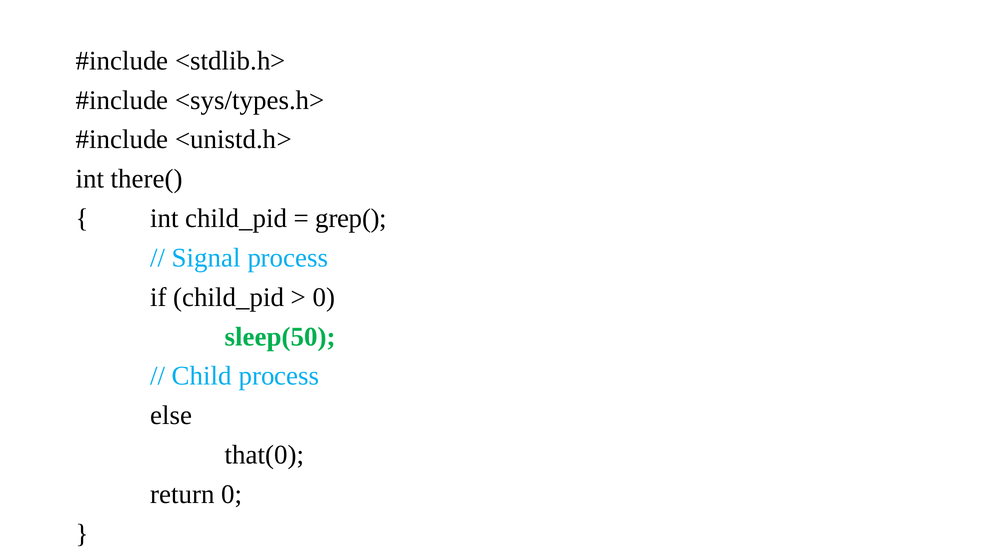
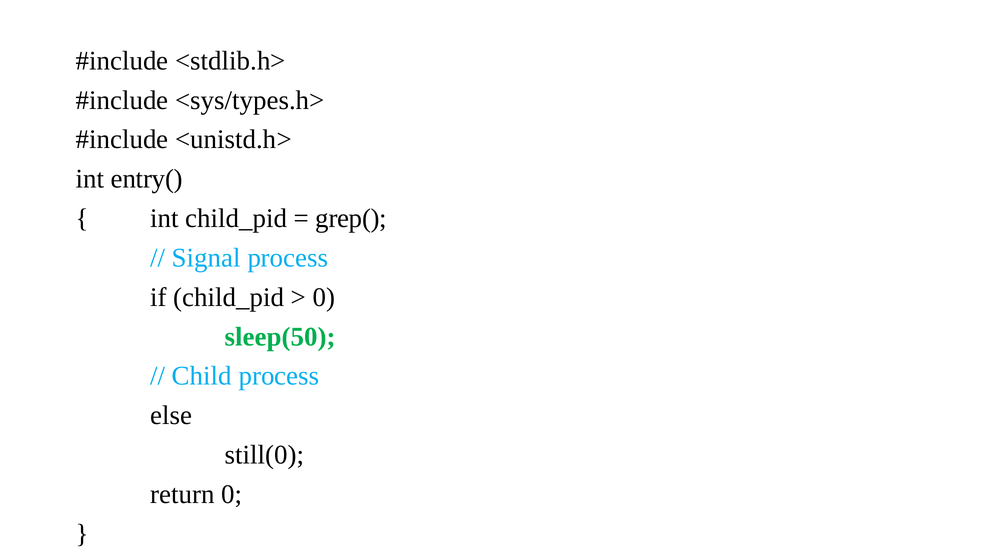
there(: there( -> entry( (147, 179)
that(0: that(0 -> still(0 (264, 455)
